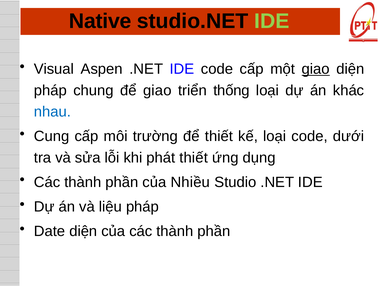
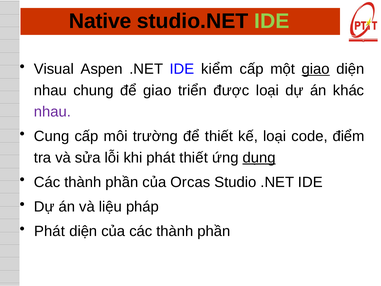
IDE code: code -> kiểm (217, 69)
pháp: pháp -> nhau (50, 90)
thống: thống -> được (231, 90)
nhau colour: blue -> purple (52, 112)
dưới: dưới -> điểm (349, 136)
dụng underline: none -> present (259, 158)
Nhiều: Nhiều -> Orcas (190, 182)
Date: Date -> Phát (50, 231)
